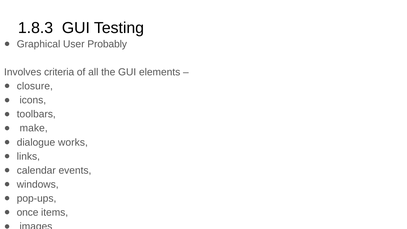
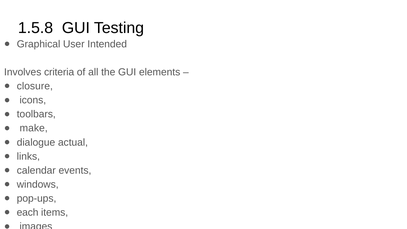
1.8.3: 1.8.3 -> 1.5.8 (36, 28)
Probably: Probably -> Intended (107, 44)
works: works -> actual (73, 142)
once: once -> each (28, 212)
